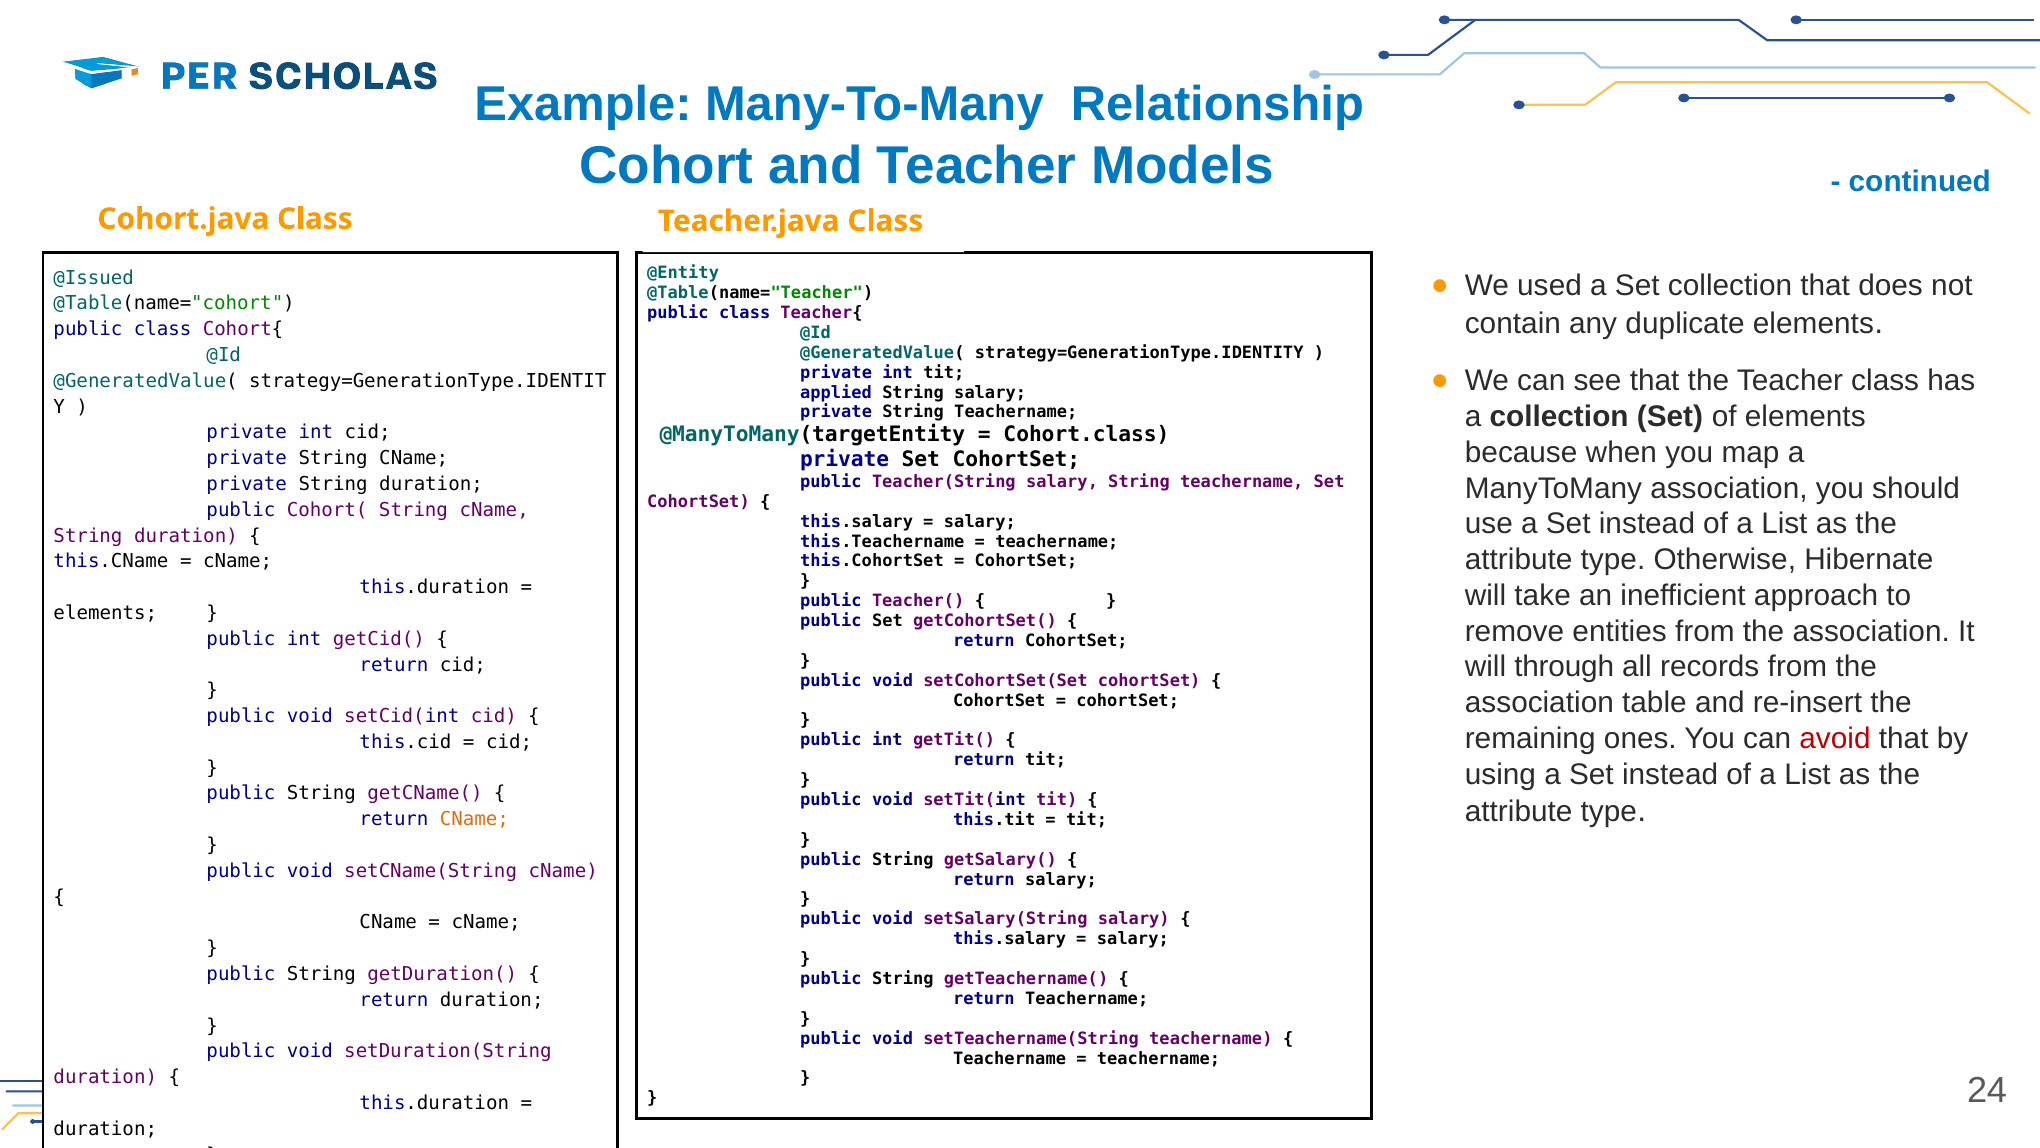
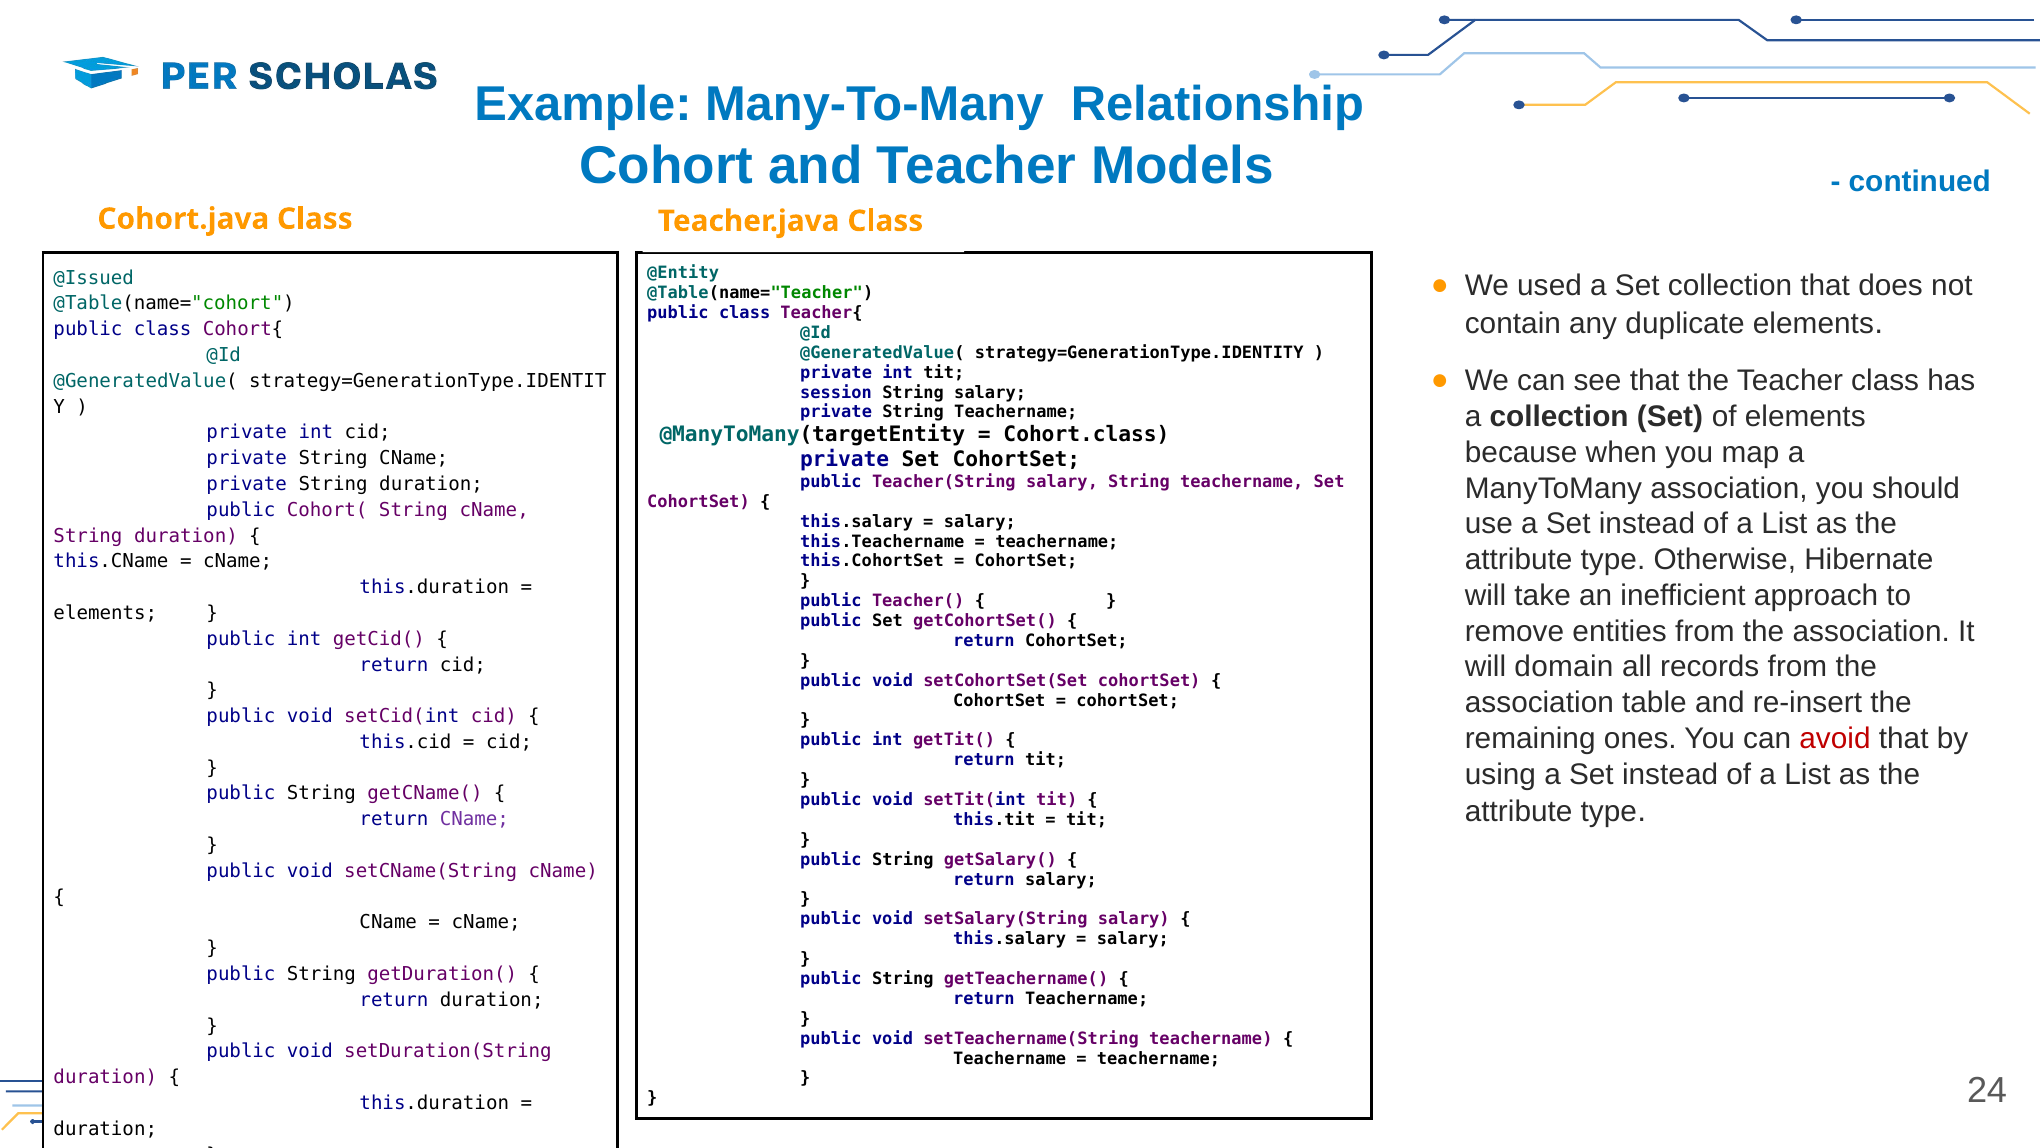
applied: applied -> session (836, 392)
through: through -> domain (1564, 667)
CName colour: orange -> purple (474, 819)
